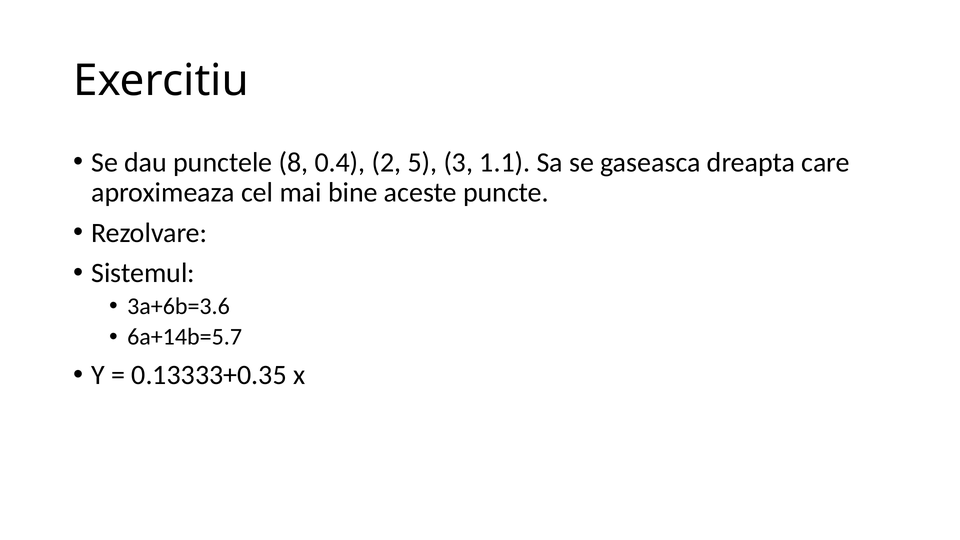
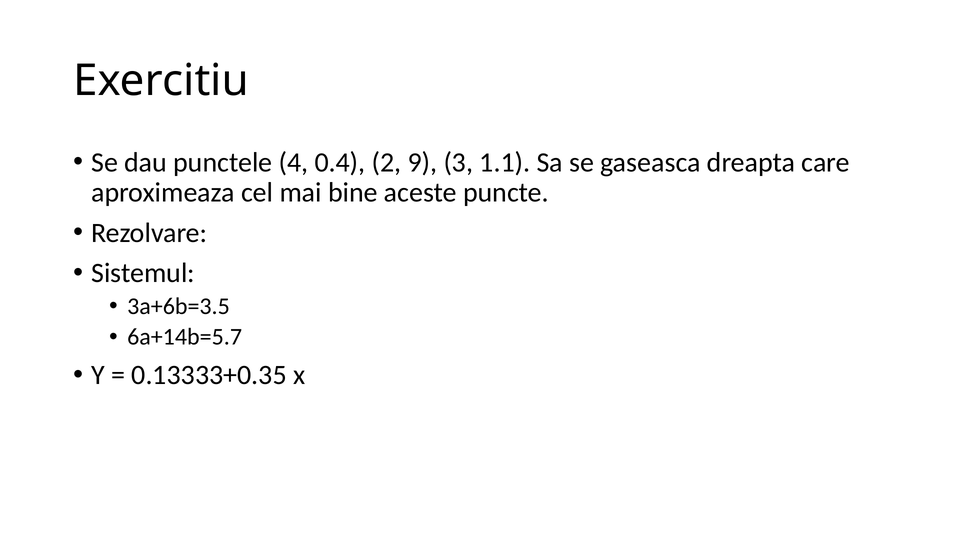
8: 8 -> 4 (294, 162)
5: 5 -> 9 (422, 162)
3a+6b=3.6: 3a+6b=3.6 -> 3a+6b=3.5 (178, 306)
